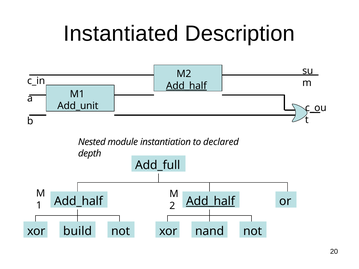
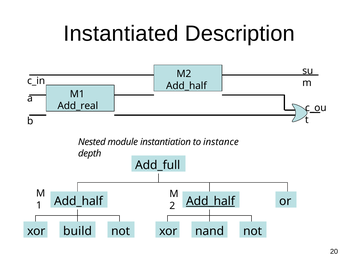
Add_half underline: present -> none (186, 86)
Add_unit: Add_unit -> Add_real (78, 106)
declared: declared -> instance (221, 142)
